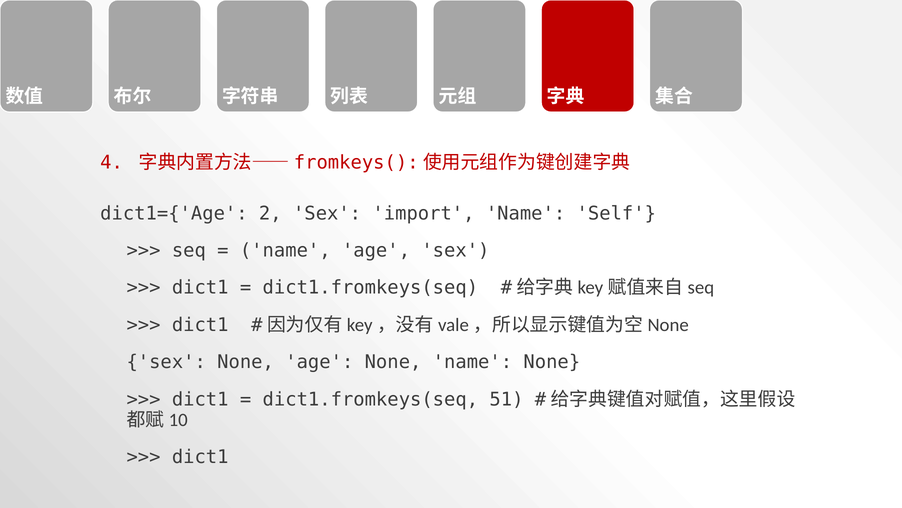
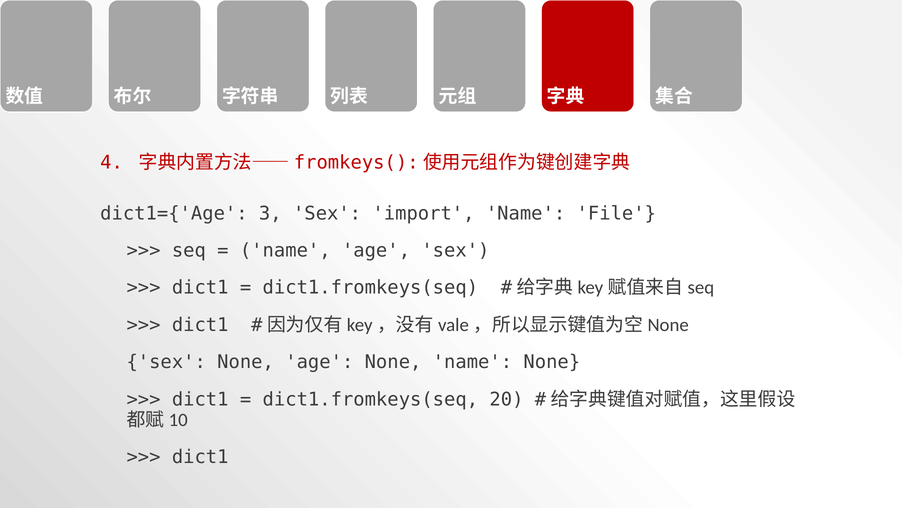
2: 2 -> 3 (270, 213)
Self: Self -> File (616, 213)
51: 51 -> 20 (506, 399)
